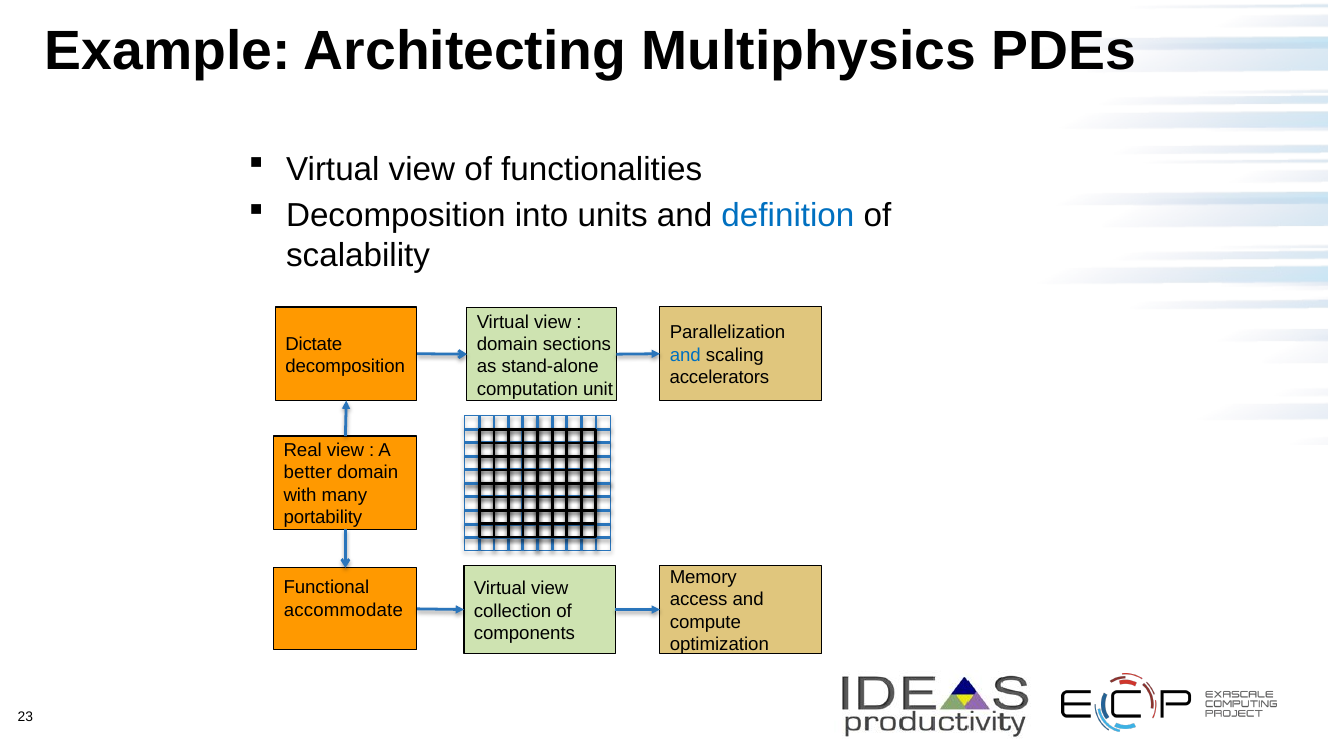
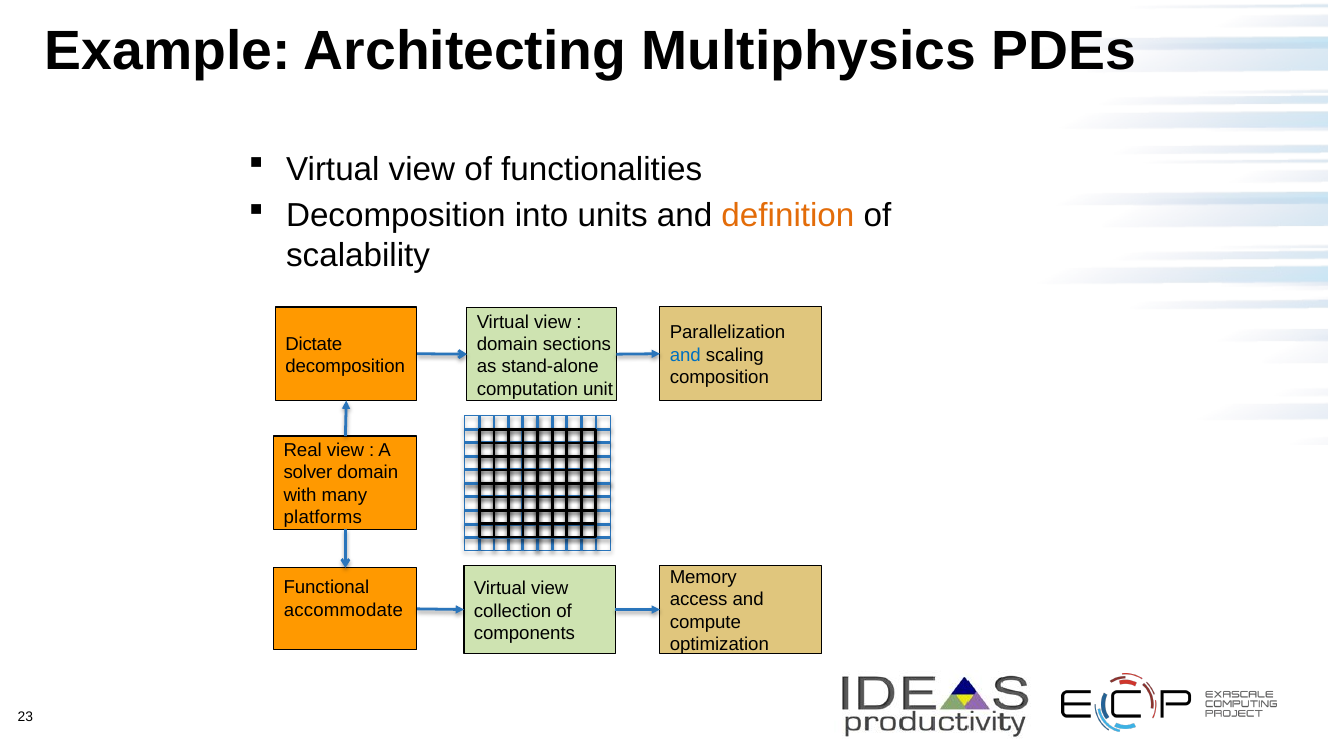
definition colour: blue -> orange (788, 216)
accelerators: accelerators -> composition (719, 378)
better: better -> solver (308, 473)
portability: portability -> platforms (323, 518)
